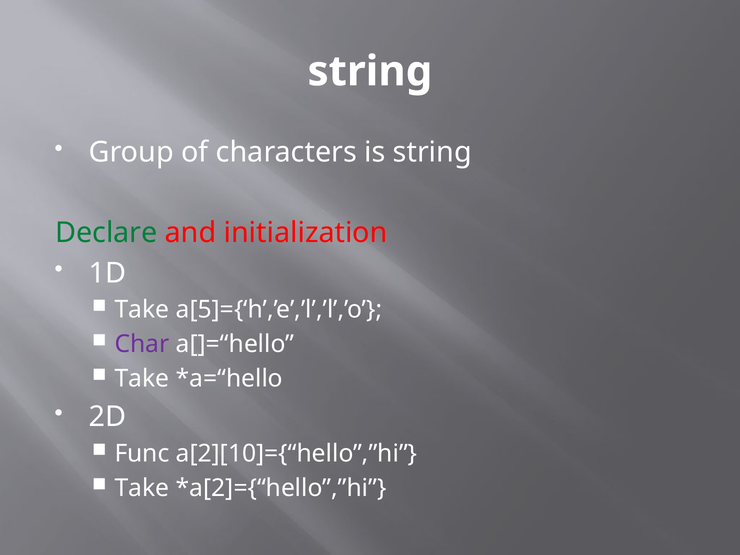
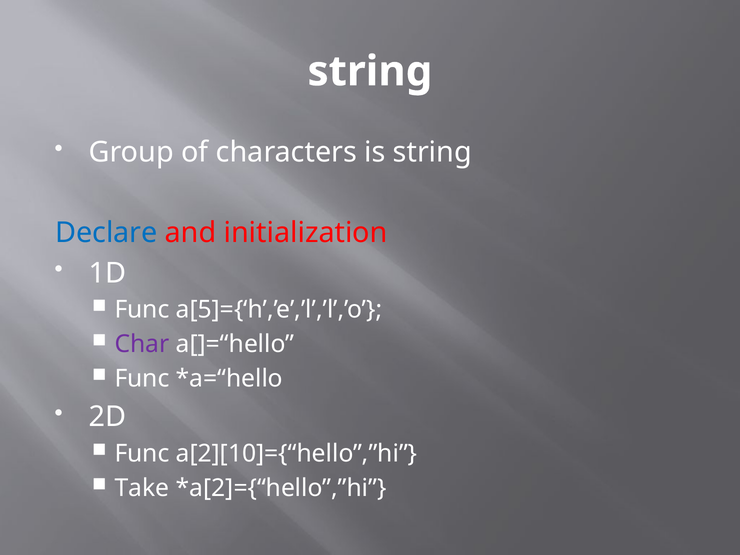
Declare colour: green -> blue (106, 233)
Take: Take -> Func (142, 310)
Take: Take -> Func (142, 379)
